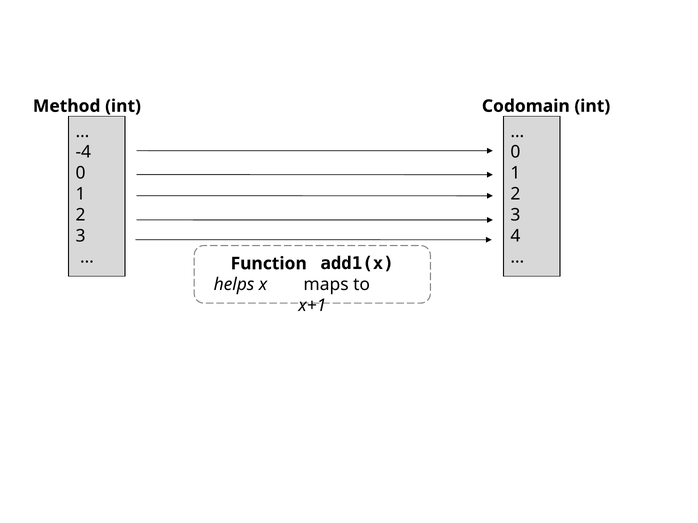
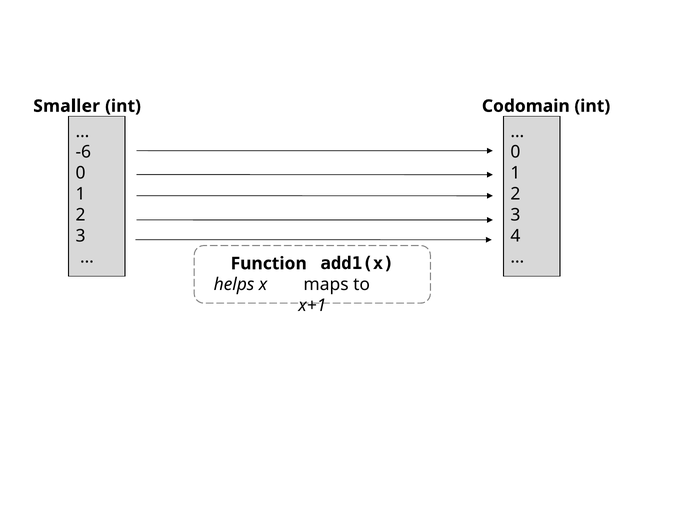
Method: Method -> Smaller (67, 106)
-4: -4 -> -6 (83, 152)
